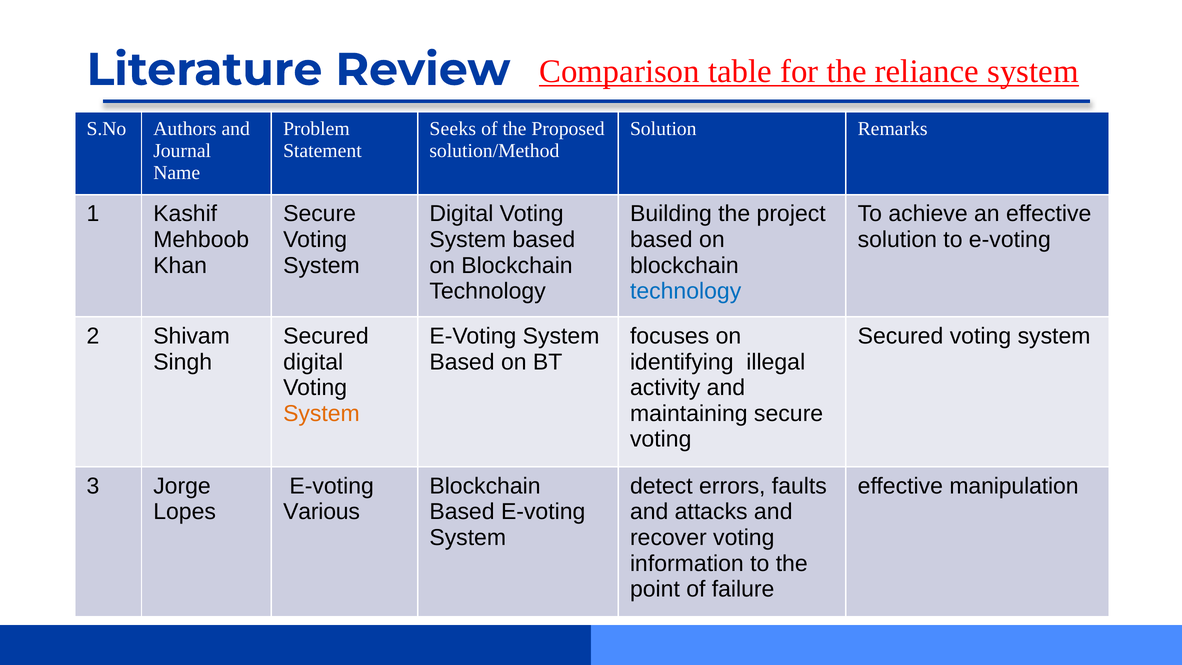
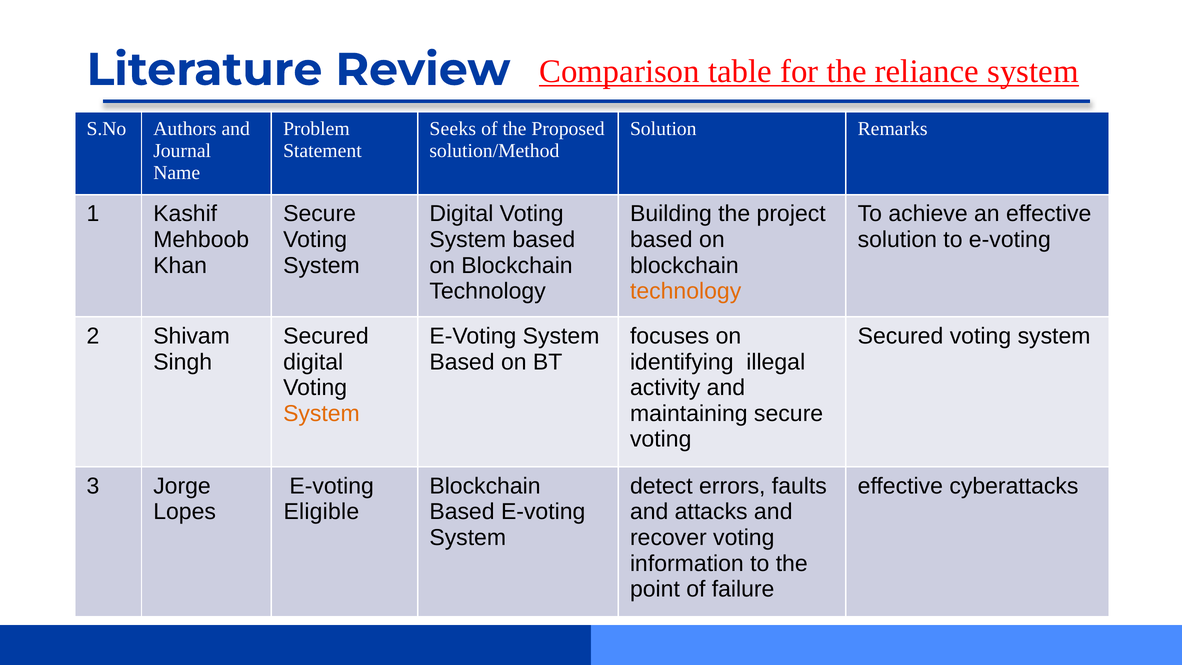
technology colour: blue -> orange (686, 291)
manipulation: manipulation -> cyberattacks (1014, 486)
Various: Various -> Eligible (321, 512)
